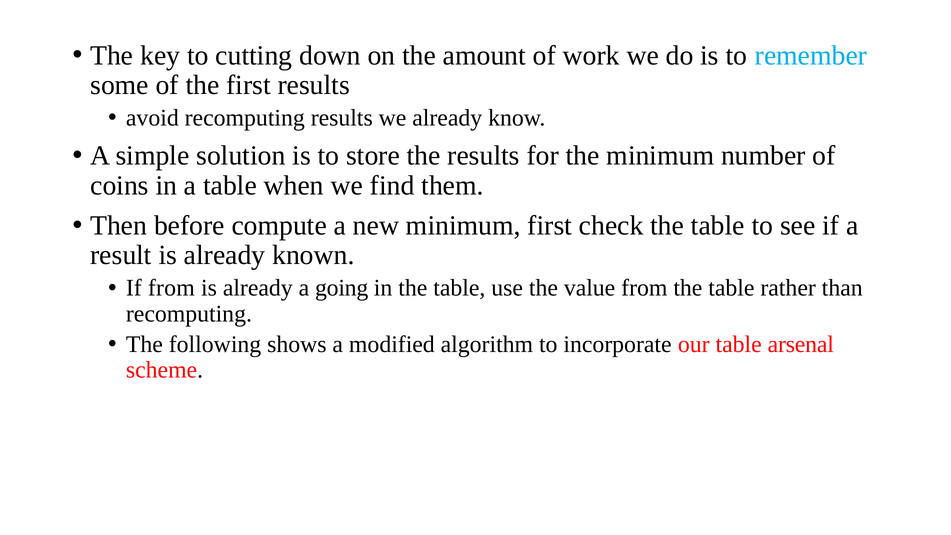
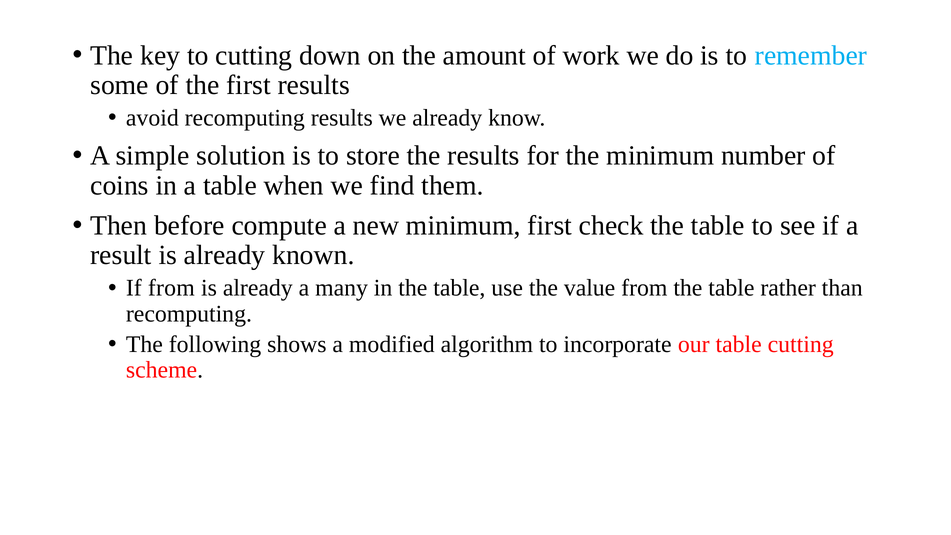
going: going -> many (342, 288)
table arsenal: arsenal -> cutting (801, 344)
